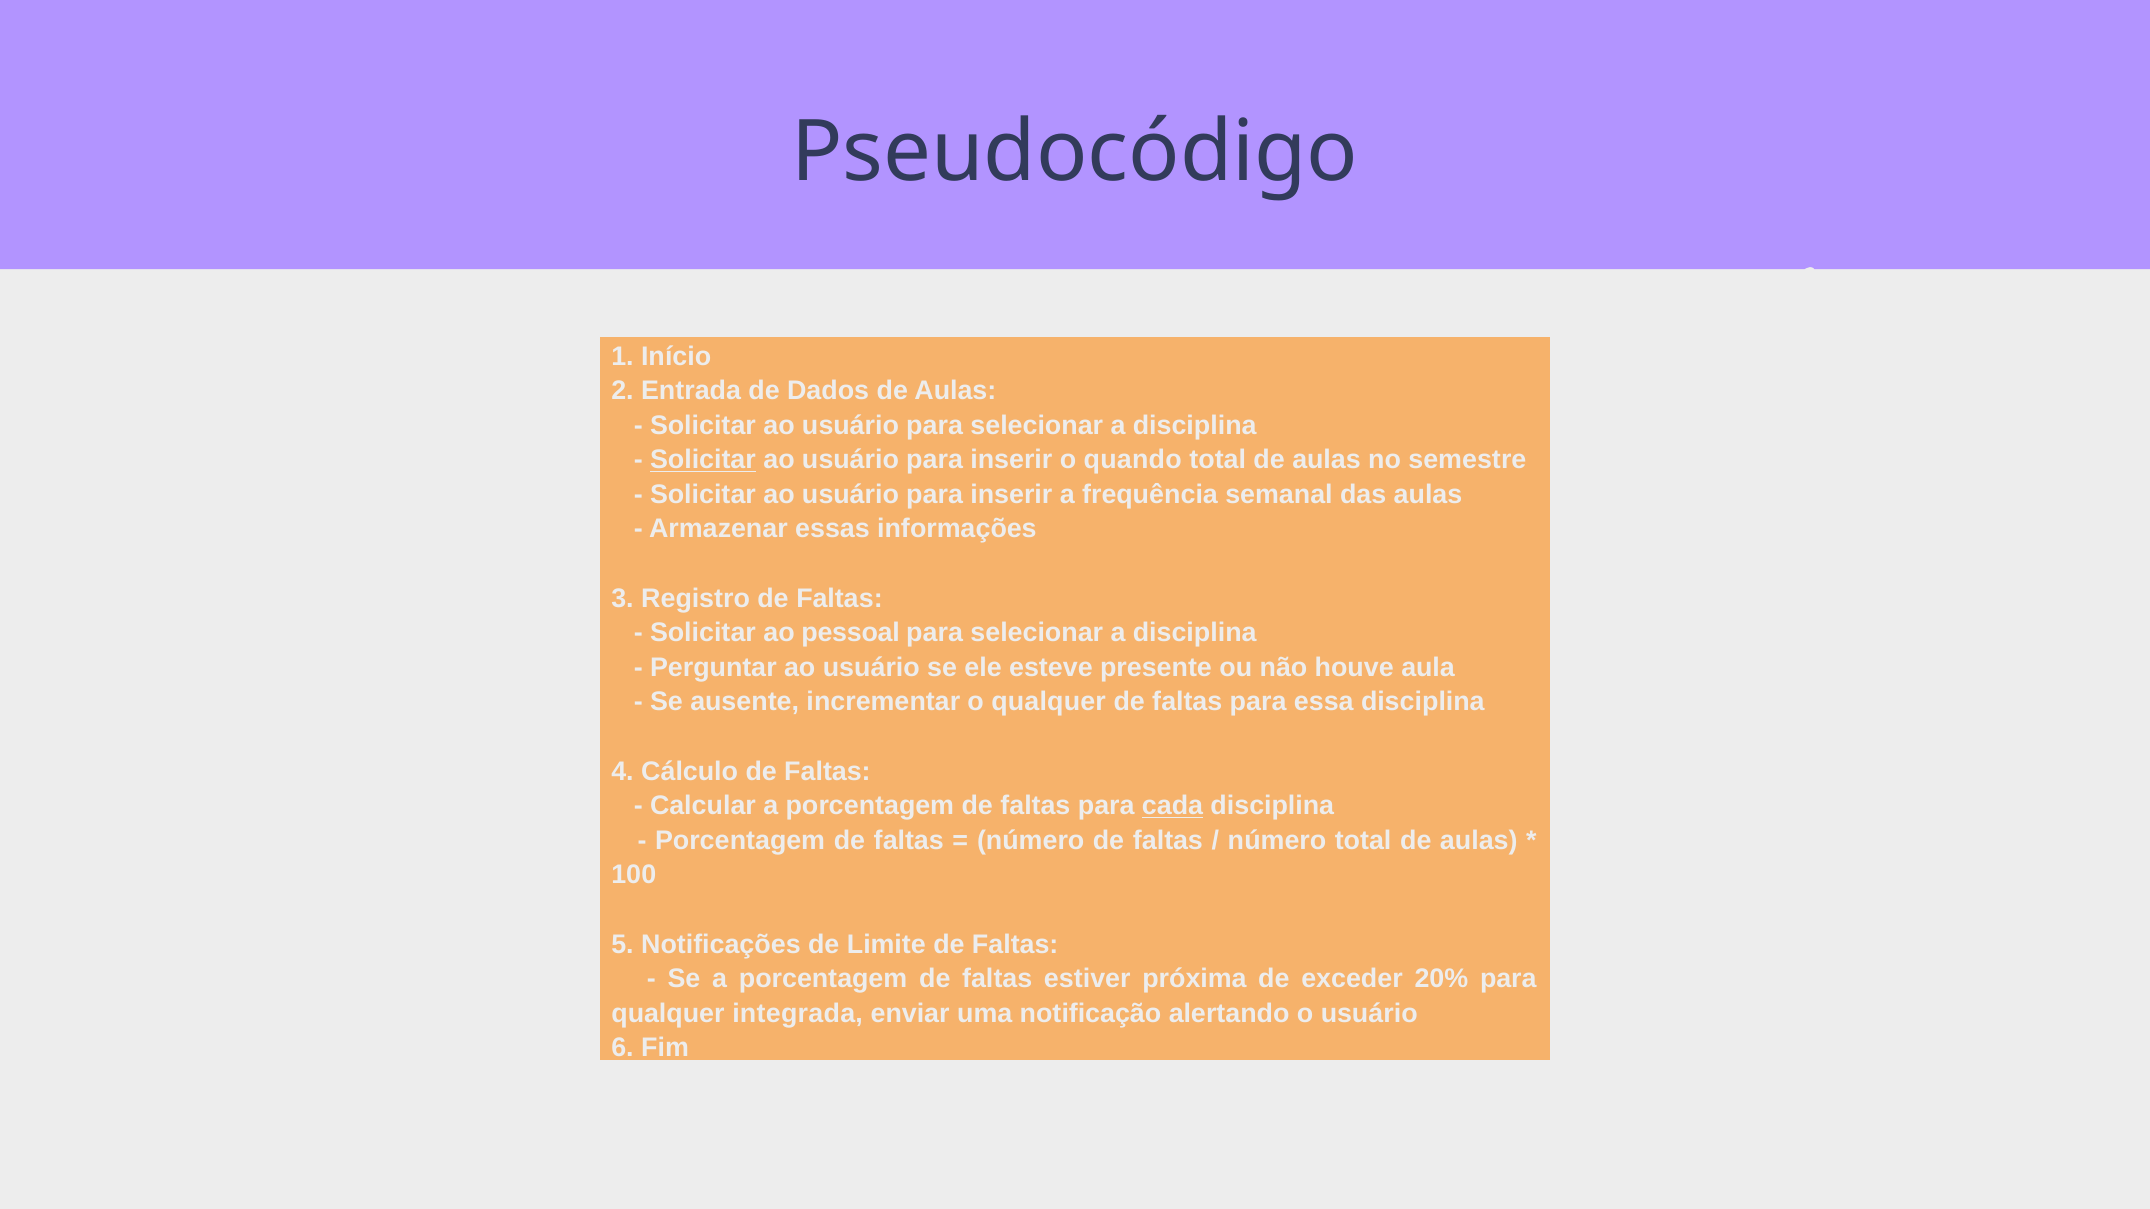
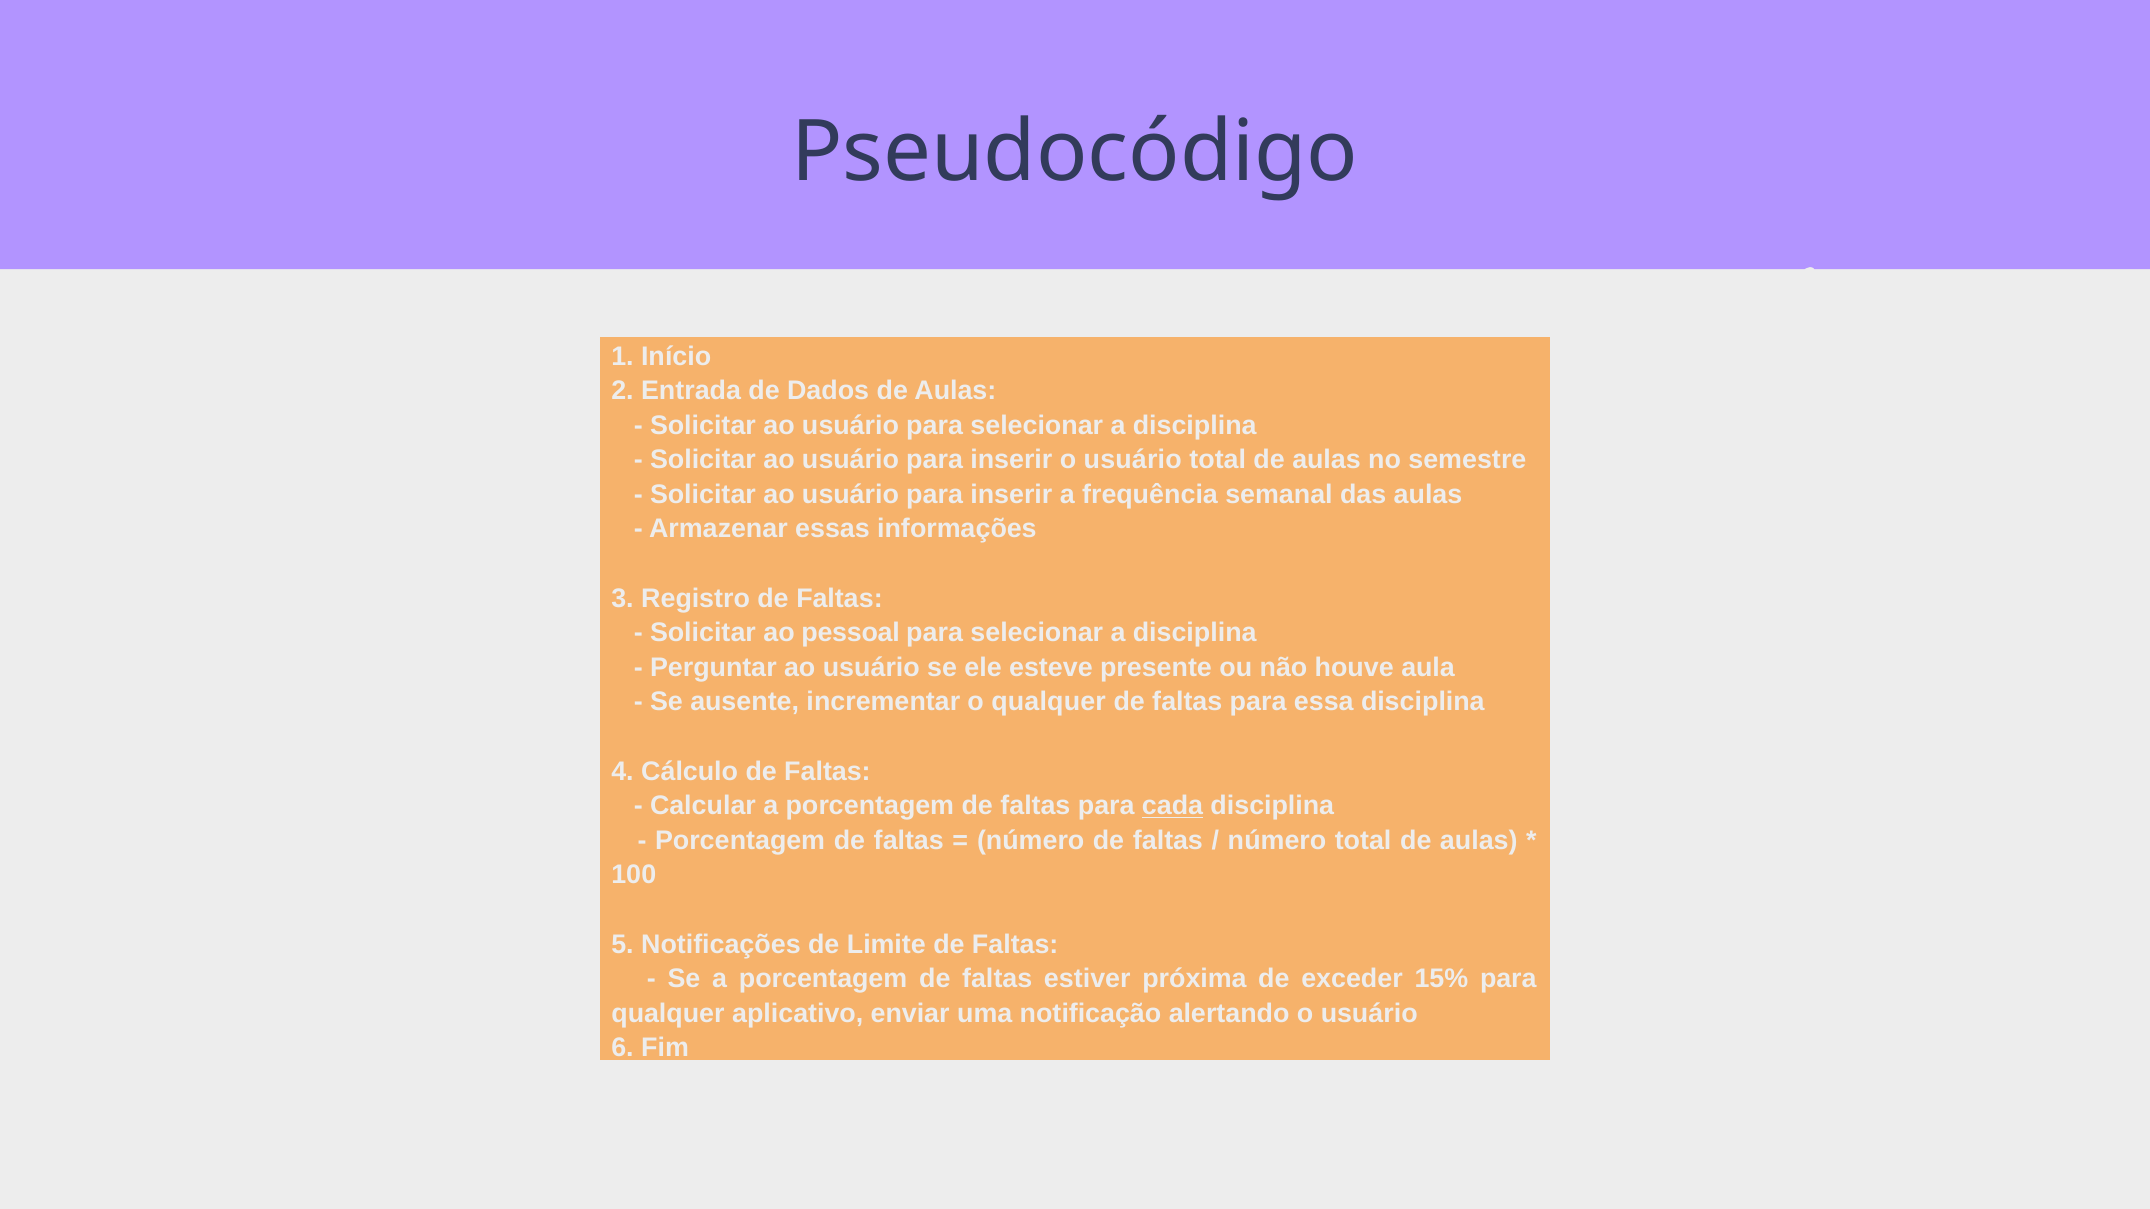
Solicitar underline: present -> none (703, 460)
inserir o quando: quando -> usuário (1133, 460)
20%: 20% -> 15% (1441, 979)
integrada: integrada -> aplicativo (798, 1014)
